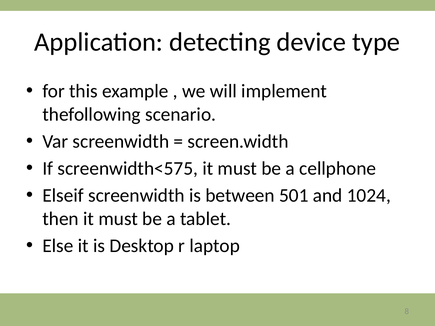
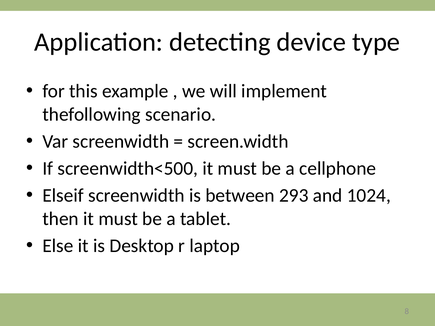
screenwidth<575: screenwidth<575 -> screenwidth<500 (128, 169)
501: 501 -> 293 (294, 196)
